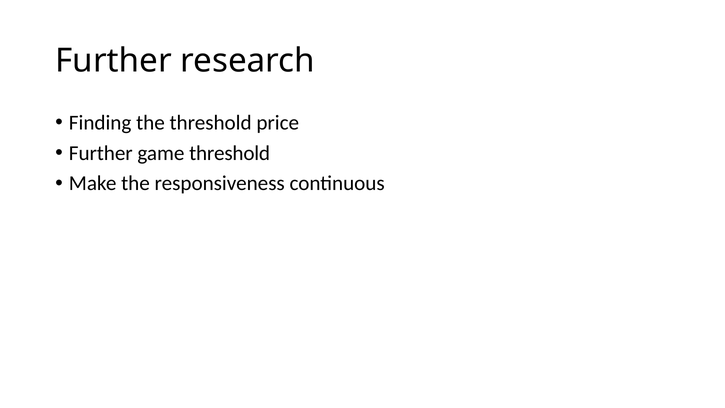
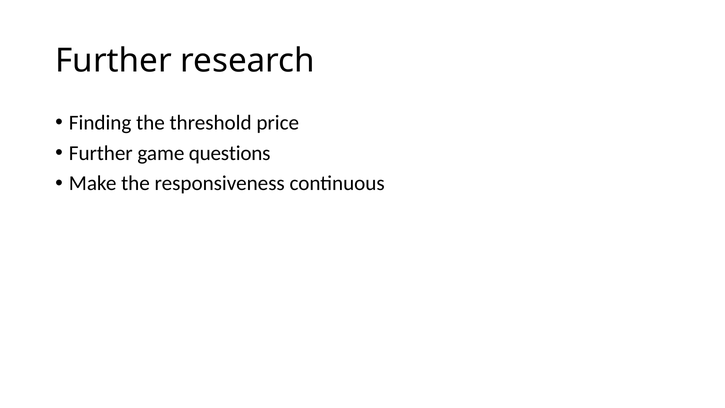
game threshold: threshold -> questions (230, 153)
